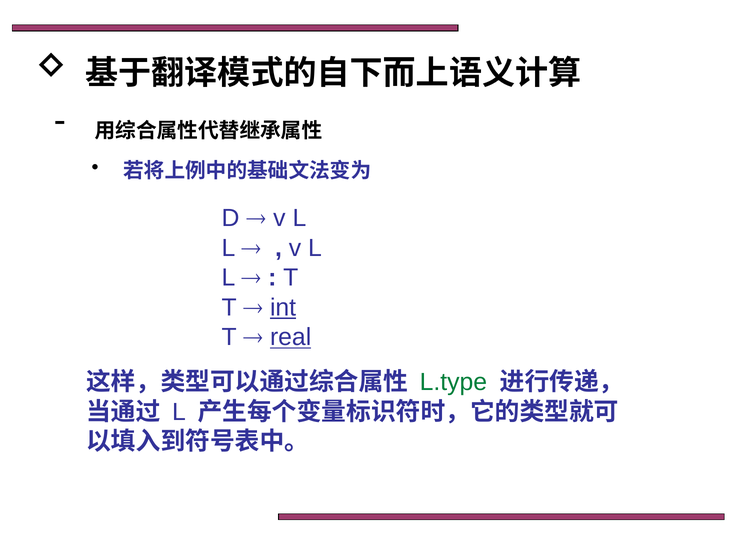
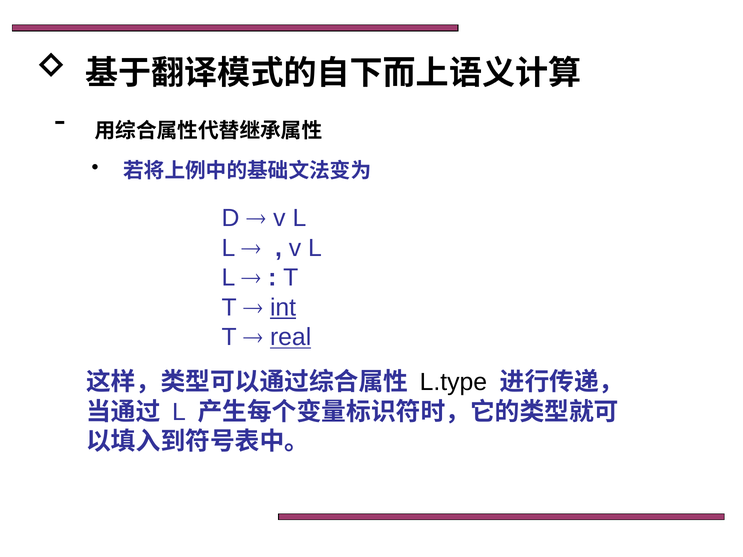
L.type colour: green -> black (453, 382)
